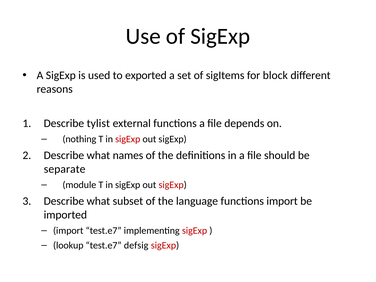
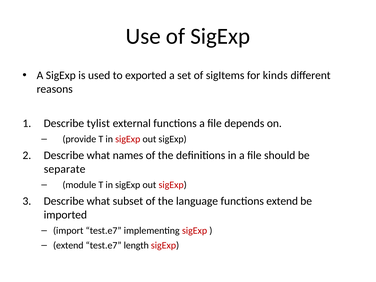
block: block -> kinds (275, 75)
nothing: nothing -> provide (79, 139)
functions import: import -> extend (282, 201)
lookup: lookup -> extend (68, 245)
defsig: defsig -> length (136, 245)
